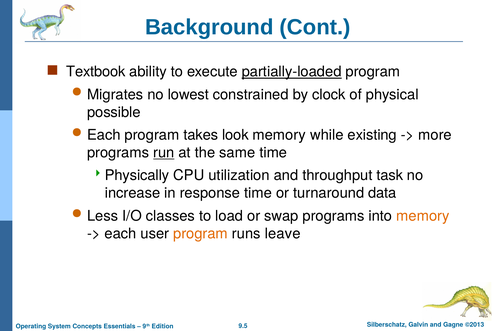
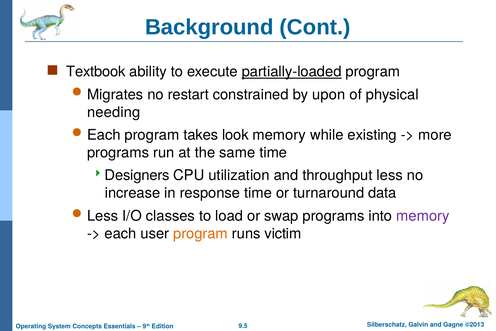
lowest: lowest -> restart (188, 94)
clock: clock -> upon (329, 94)
possible: possible -> needing (114, 112)
run underline: present -> none (164, 153)
Physically: Physically -> Designers (137, 175)
throughput task: task -> less (390, 175)
memory colour: orange -> purple (423, 216)
leave: leave -> victim (283, 233)
